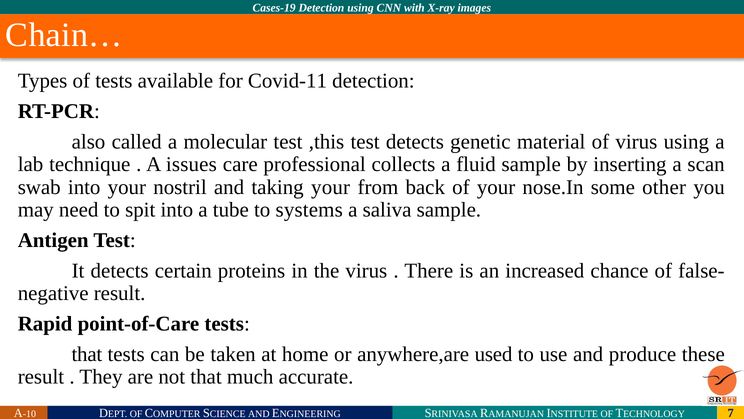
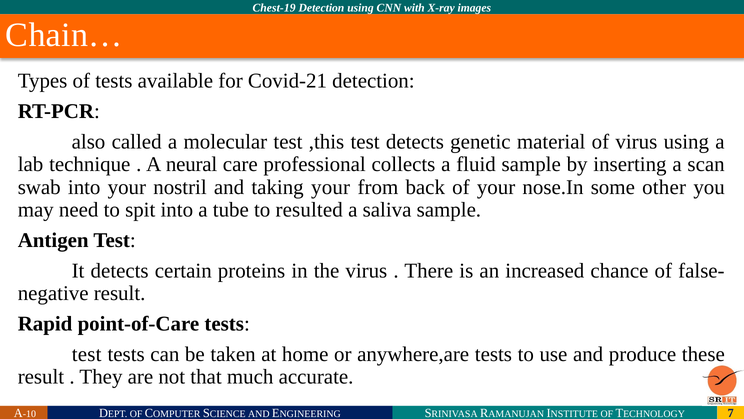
Cases-19: Cases-19 -> Chest-19 (274, 8)
Covid-11: Covid-11 -> Covid-21 (287, 81)
issues: issues -> neural (192, 164)
systems: systems -> resulted (309, 210)
that: that -> test (87, 354)
anywhere,are used: used -> tests (493, 354)
